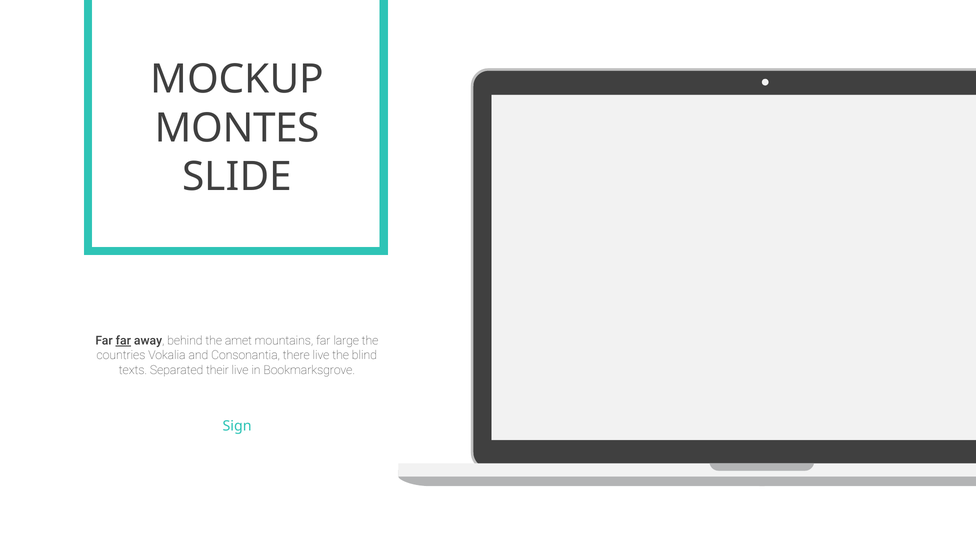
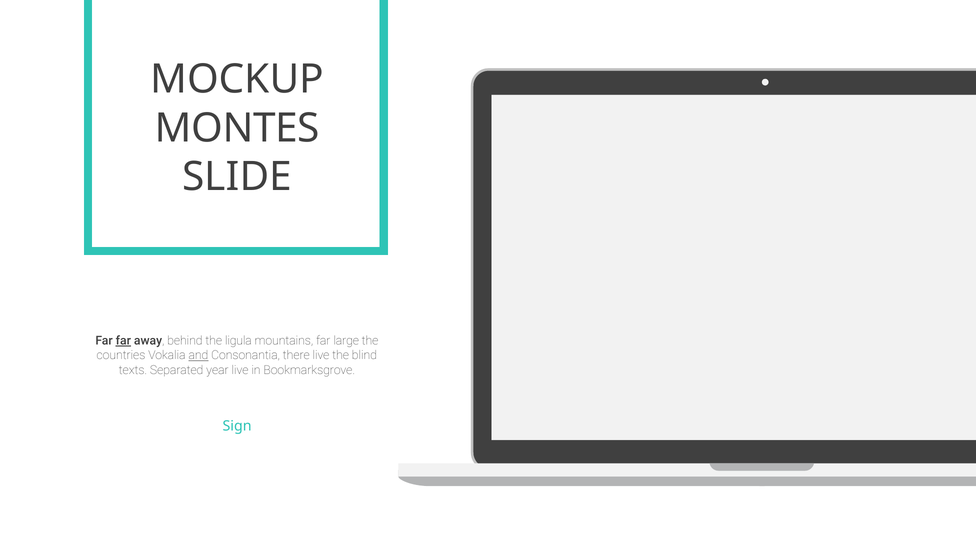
amet: amet -> ligula (238, 341)
and underline: none -> present (198, 355)
their: their -> year (217, 370)
